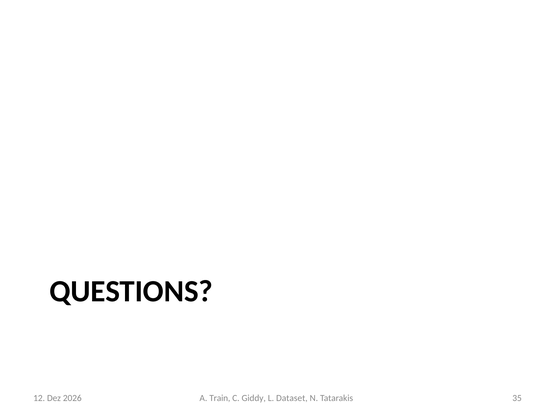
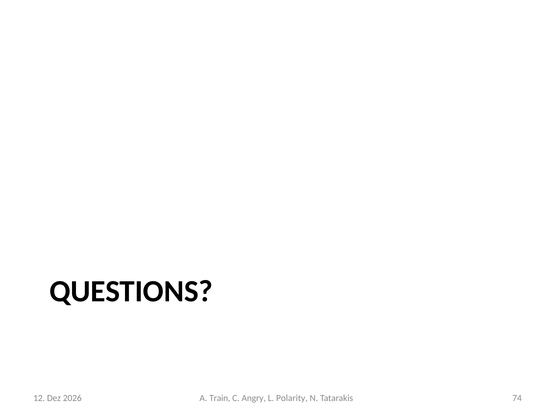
Giddy: Giddy -> Angry (254, 397)
Dataset: Dataset -> Polarity (292, 397)
35: 35 -> 74 (517, 397)
